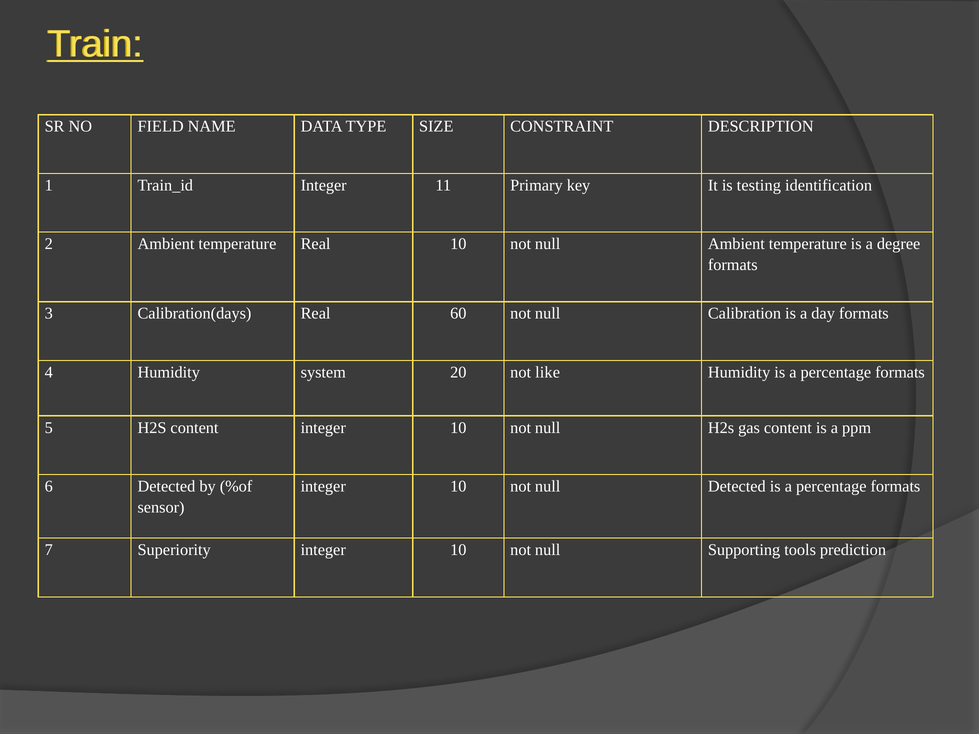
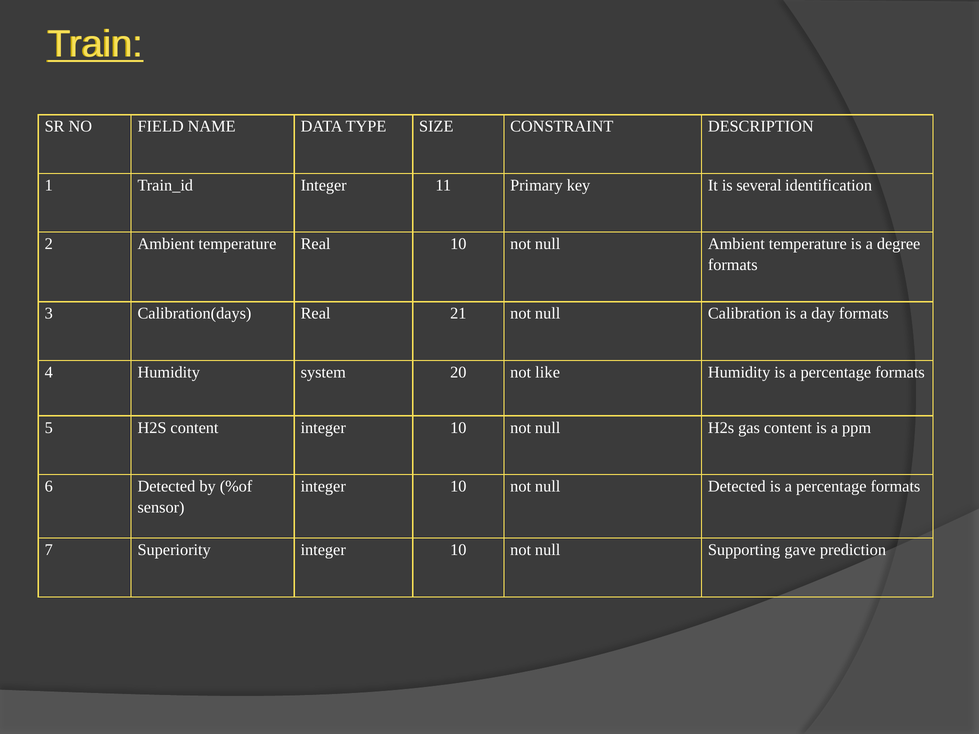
testing: testing -> several (759, 185)
60: 60 -> 21 (458, 314)
tools: tools -> gave (800, 550)
